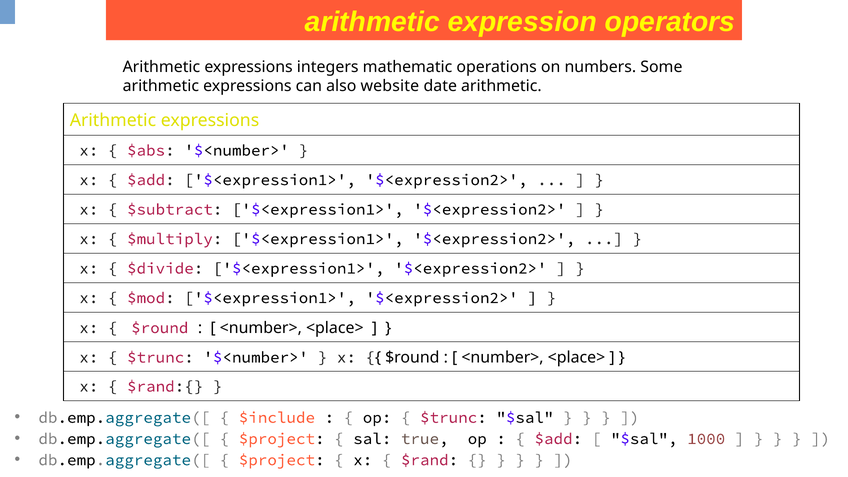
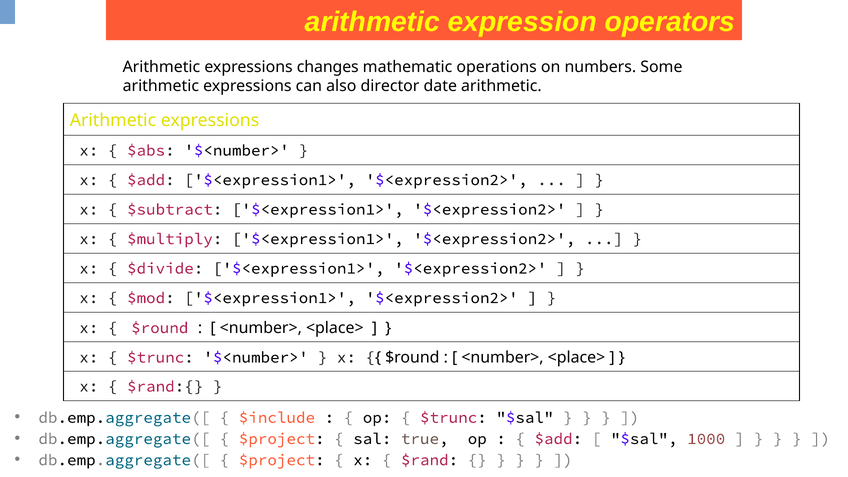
integers: integers -> changes (328, 67)
website: website -> director (390, 86)
